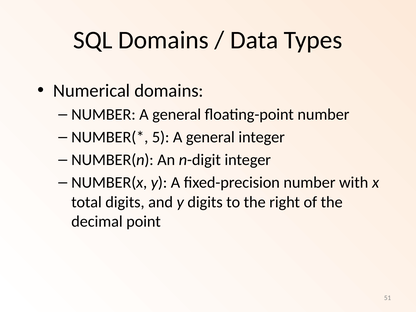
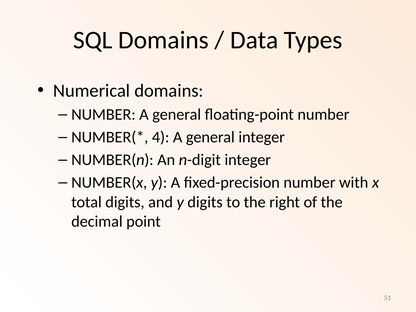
5: 5 -> 4 (161, 137)
